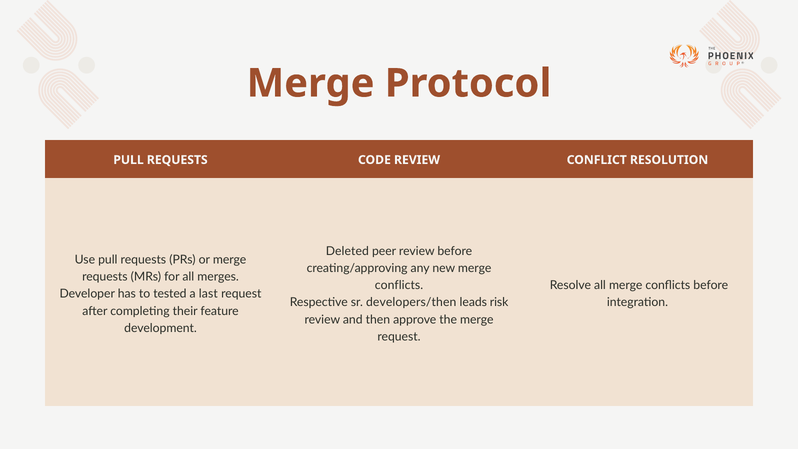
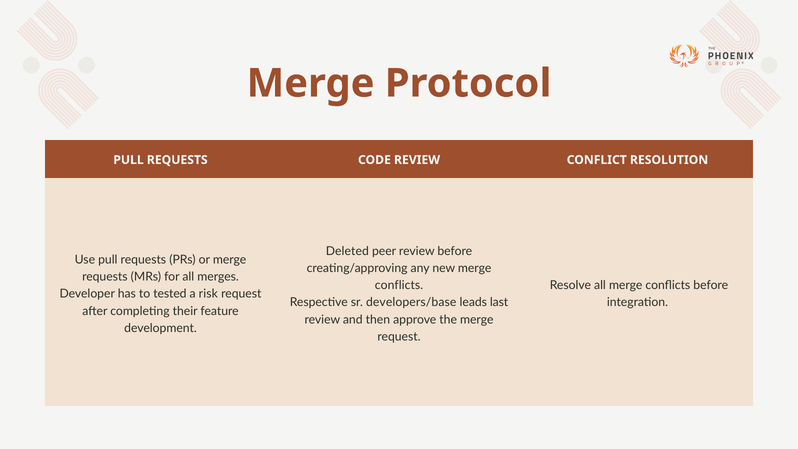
last: last -> risk (208, 294)
developers/then: developers/then -> developers/base (411, 302)
risk: risk -> last (499, 302)
